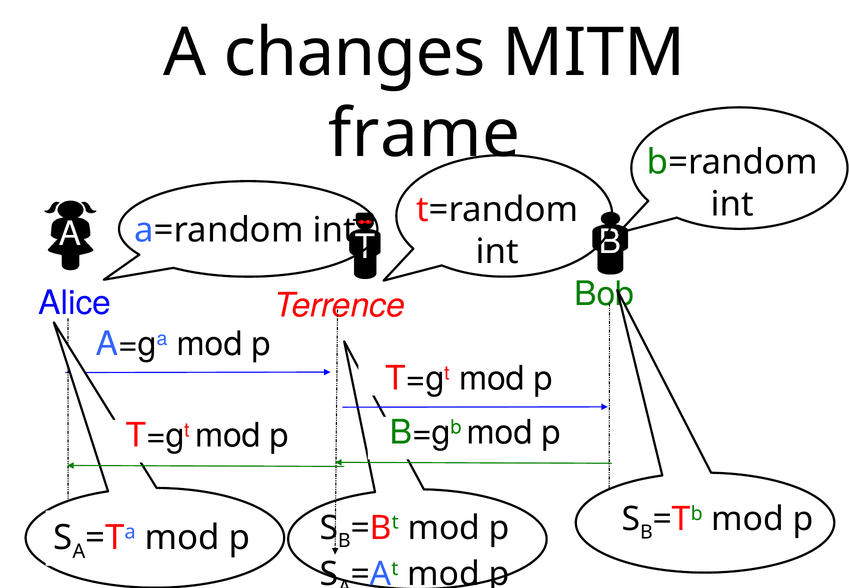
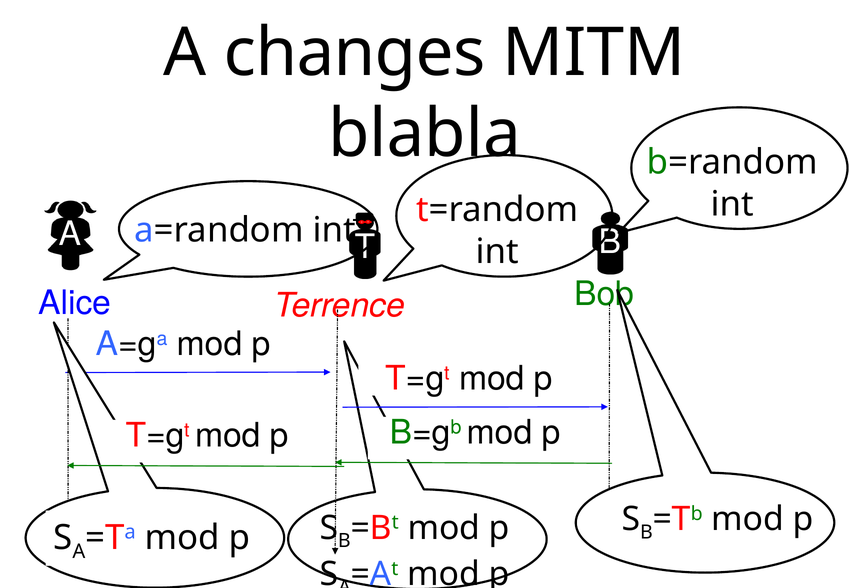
frame: frame -> blabla (424, 134)
